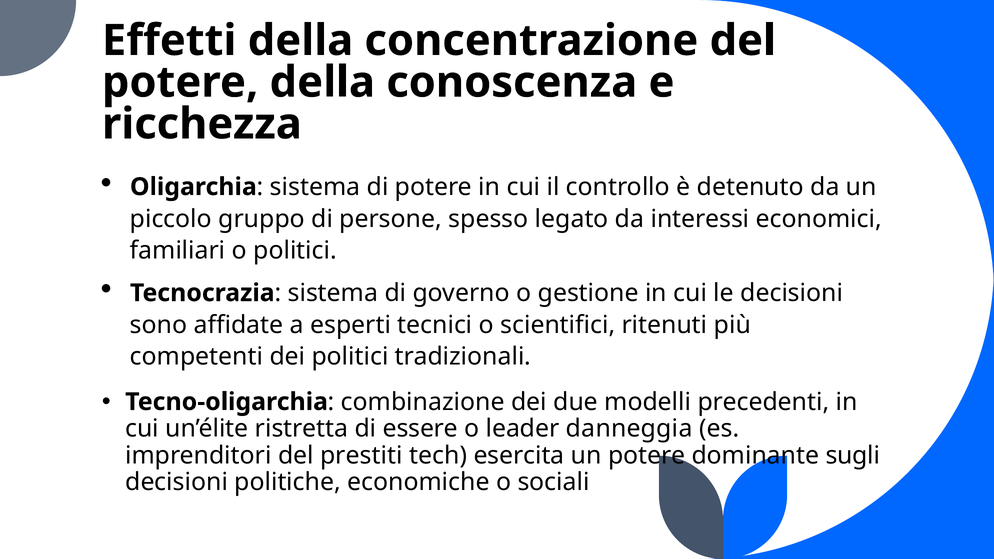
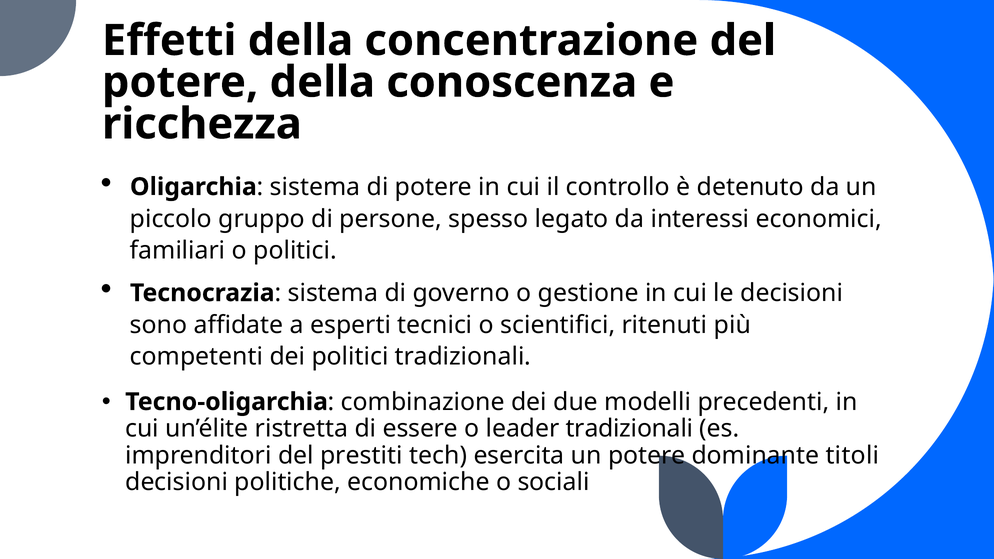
leader danneggia: danneggia -> tradizionali (629, 429)
sugli: sugli -> titoli (852, 456)
